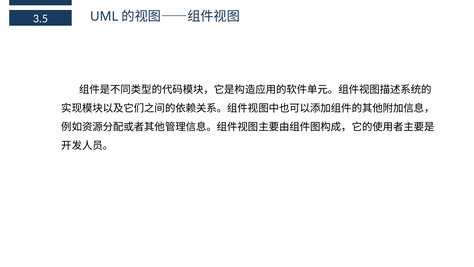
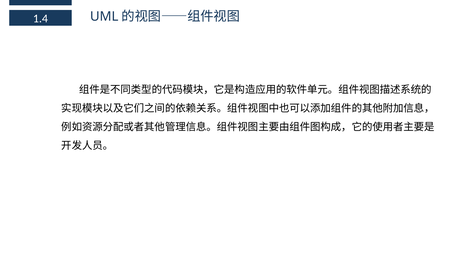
3.5: 3.5 -> 1.4 (40, 19)
